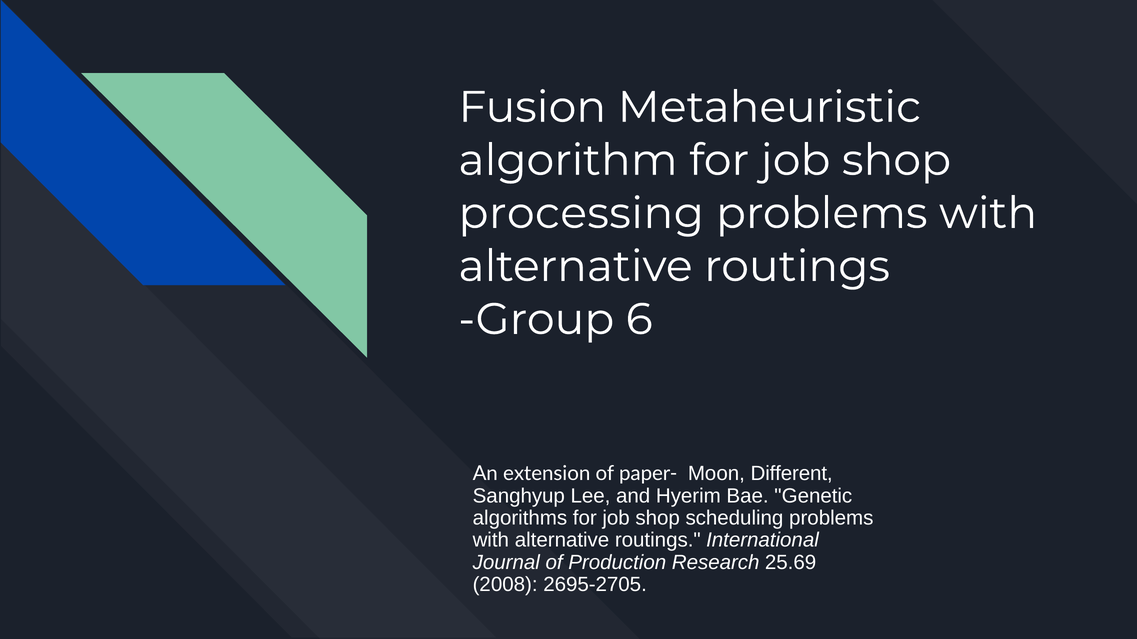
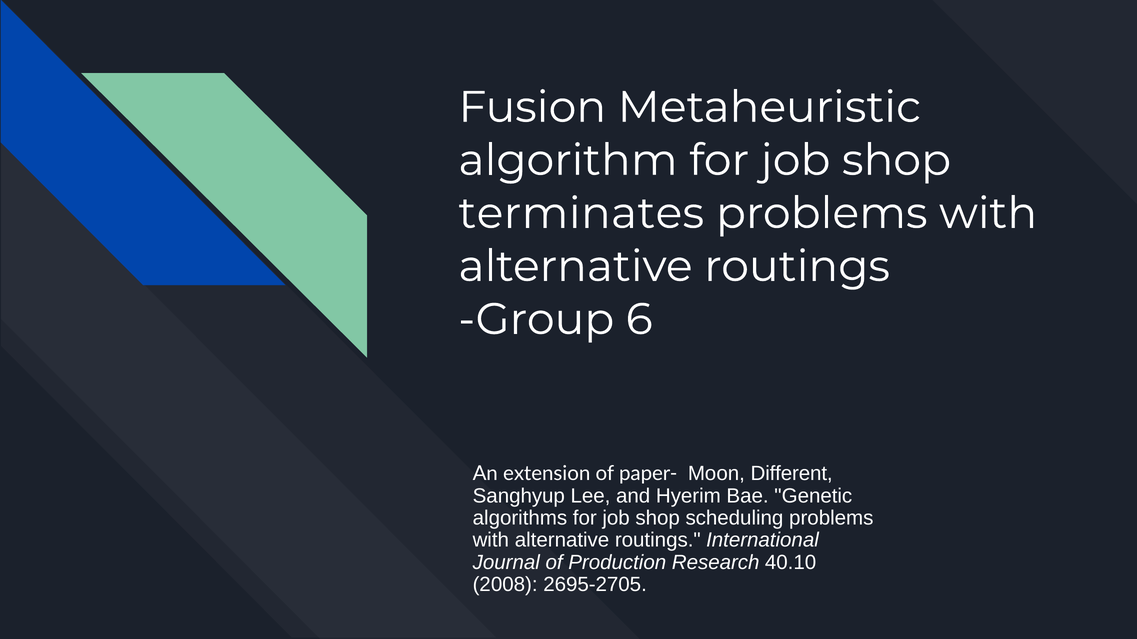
processing: processing -> terminates (581, 214)
25.69: 25.69 -> 40.10 (791, 563)
